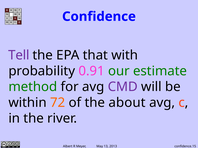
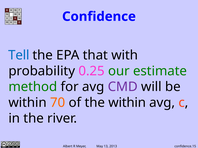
Tell colour: purple -> blue (19, 55)
0.91: 0.91 -> 0.25 (92, 71)
72: 72 -> 70 (58, 103)
the about: about -> within (127, 103)
